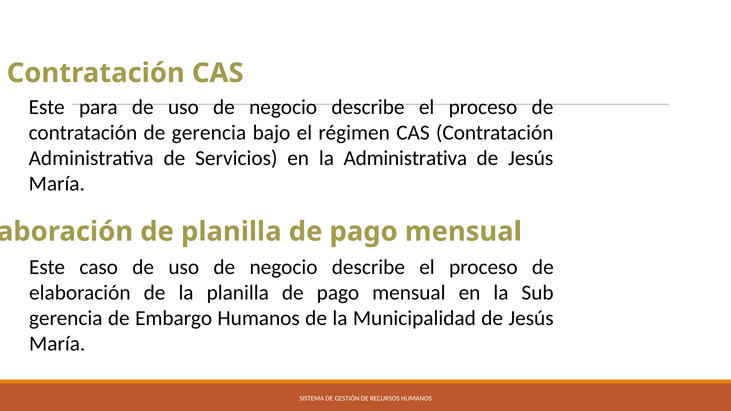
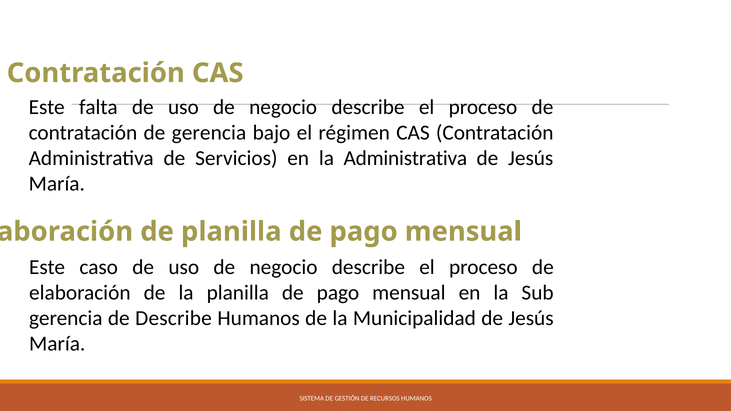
para: para -> falta (98, 107)
de Embargo: Embargo -> Describe (173, 318)
